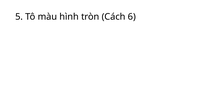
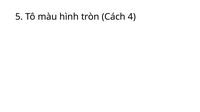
6: 6 -> 4 (132, 17)
